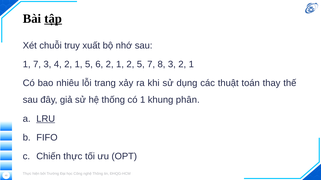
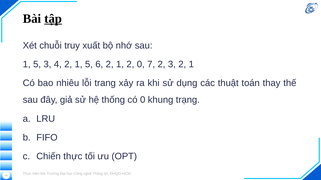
7: 7 -> 5 (37, 64)
2 5: 5 -> 0 (141, 64)
7 8: 8 -> 2 (162, 64)
1: 1 -> 0 (143, 100)
phân: phân -> trạng (188, 100)
LRU underline: present -> none (46, 119)
